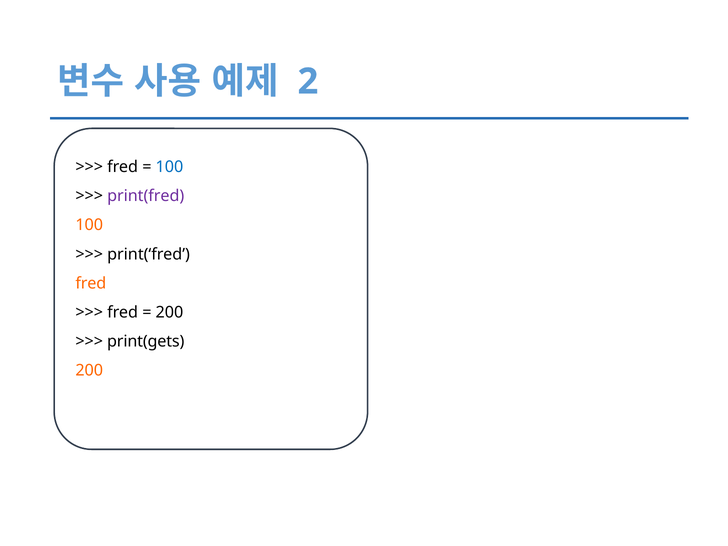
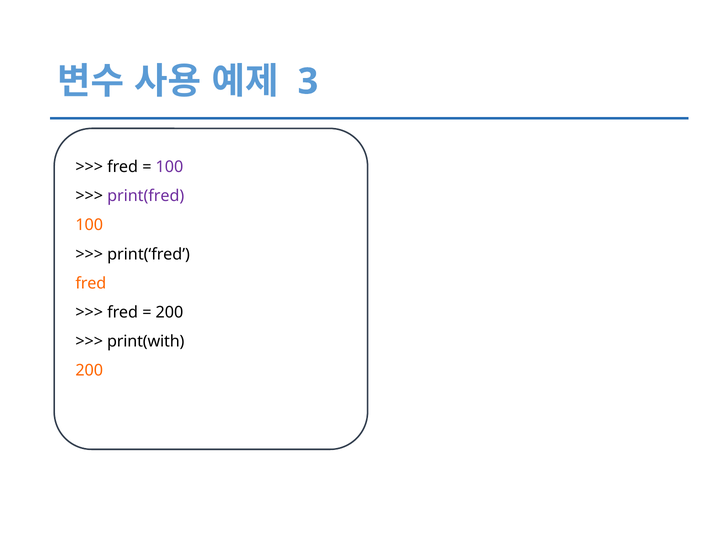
2: 2 -> 3 (308, 82)
100 colour: blue -> purple (169, 167)
print(gets: print(gets -> print(with (146, 342)
